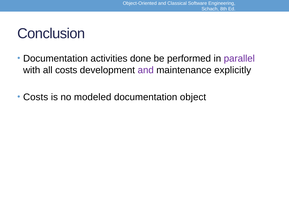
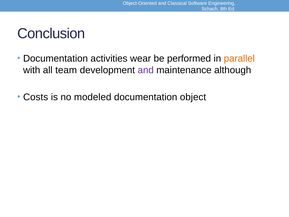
done: done -> wear (141, 58)
parallel colour: purple -> orange (239, 58)
all costs: costs -> team (66, 70)
explicitly: explicitly -> although (233, 70)
